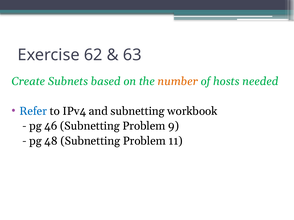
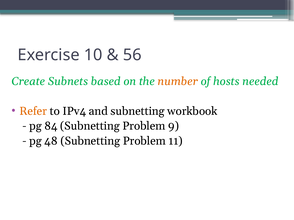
62: 62 -> 10 (93, 55)
63: 63 -> 56 (132, 55)
Refer colour: blue -> orange (33, 111)
46: 46 -> 84 (51, 126)
